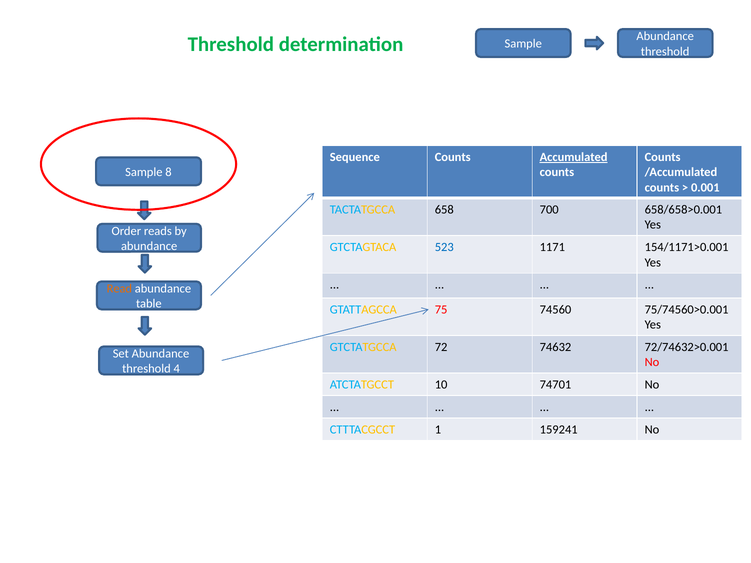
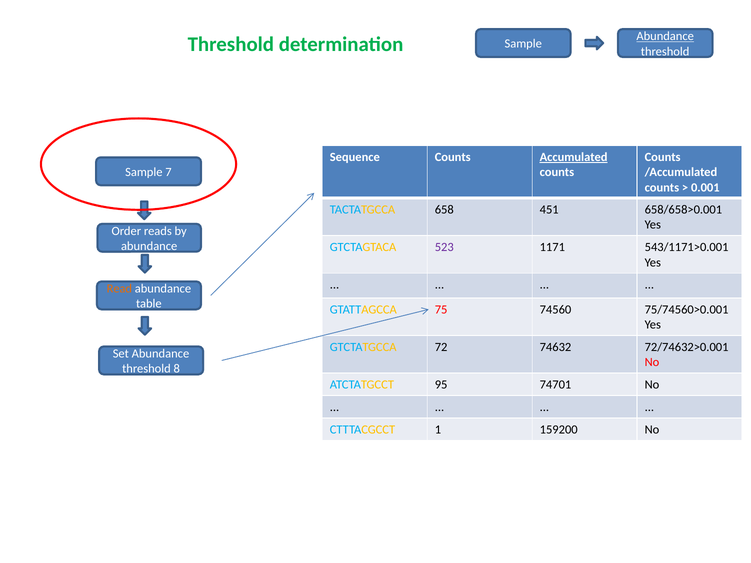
Abundance underline: none -> present (665, 36)
8: 8 -> 7 (169, 172)
700: 700 -> 451 (549, 210)
523 colour: blue -> purple (444, 247)
154/1171>0.001: 154/1171>0.001 -> 543/1171>0.001 (687, 247)
4: 4 -> 8 (177, 369)
10: 10 -> 95 (441, 385)
159241: 159241 -> 159200 (559, 430)
